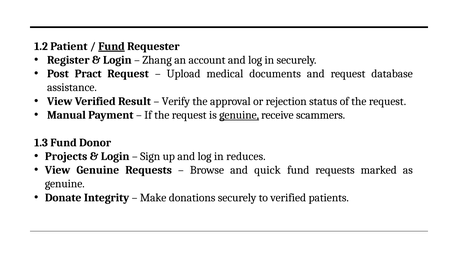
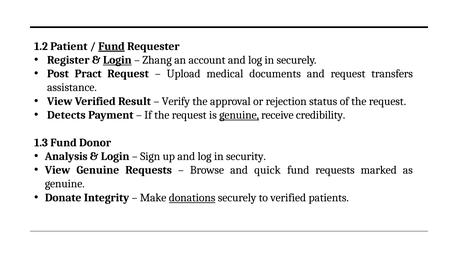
Login underline: none -> present (117, 60)
database: database -> transfers (392, 74)
Manual: Manual -> Detects (66, 115)
scammers: scammers -> credibility (321, 115)
Projects: Projects -> Analysis (66, 156)
reduces: reduces -> security (246, 156)
donations underline: none -> present (192, 197)
